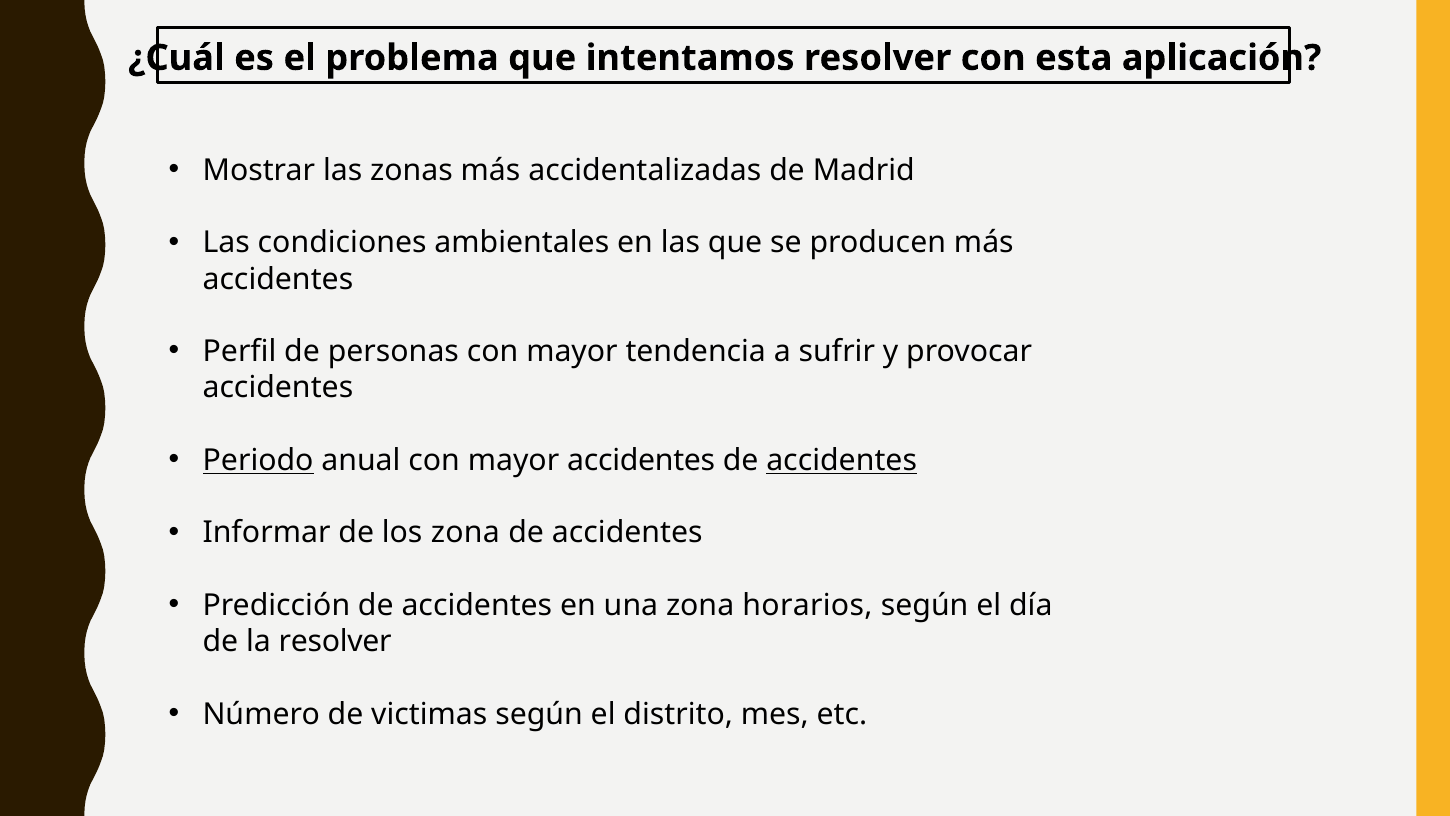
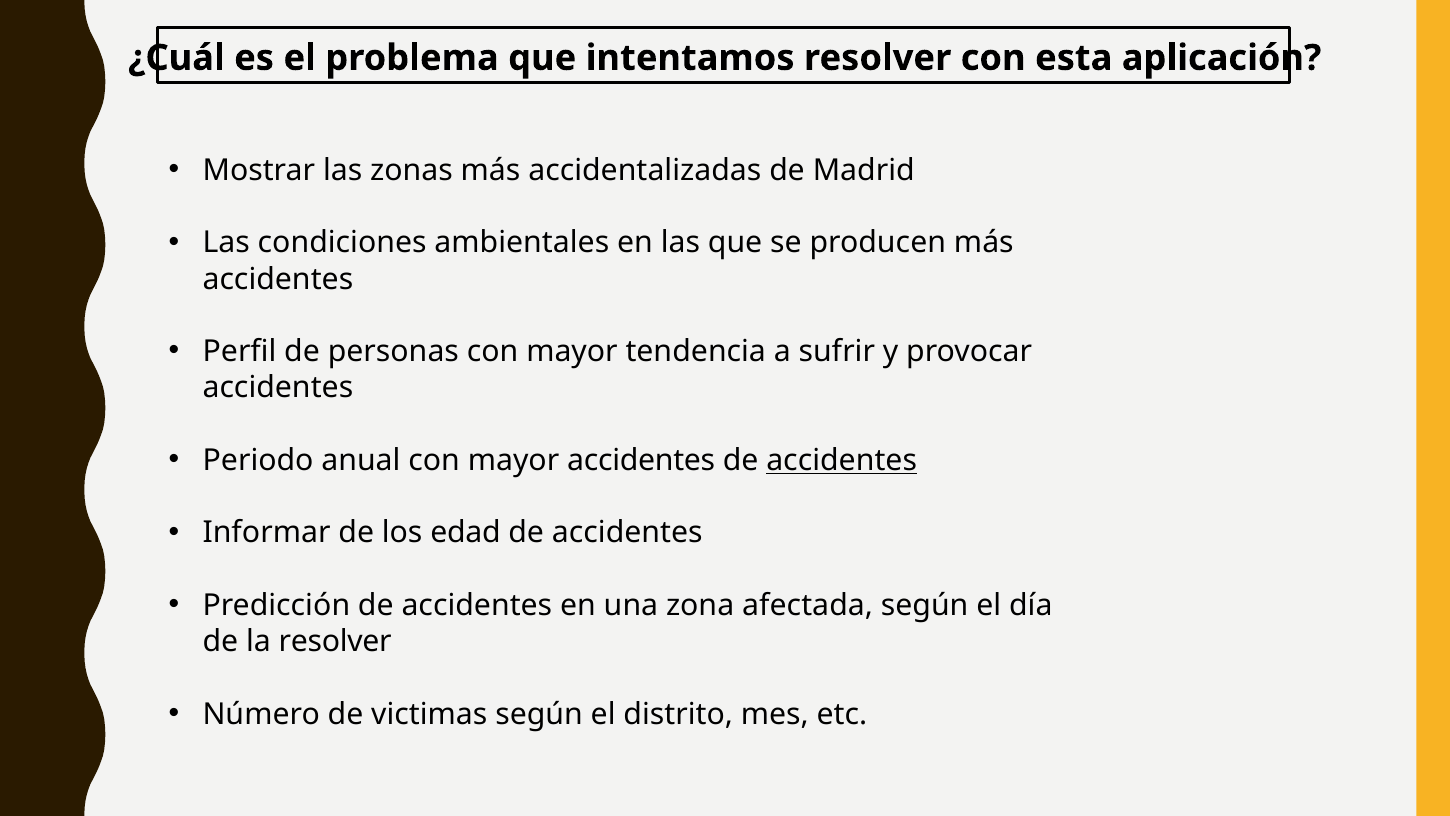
Periodo underline: present -> none (258, 460)
los zona: zona -> edad (466, 533)
horarios: horarios -> afectada (808, 605)
